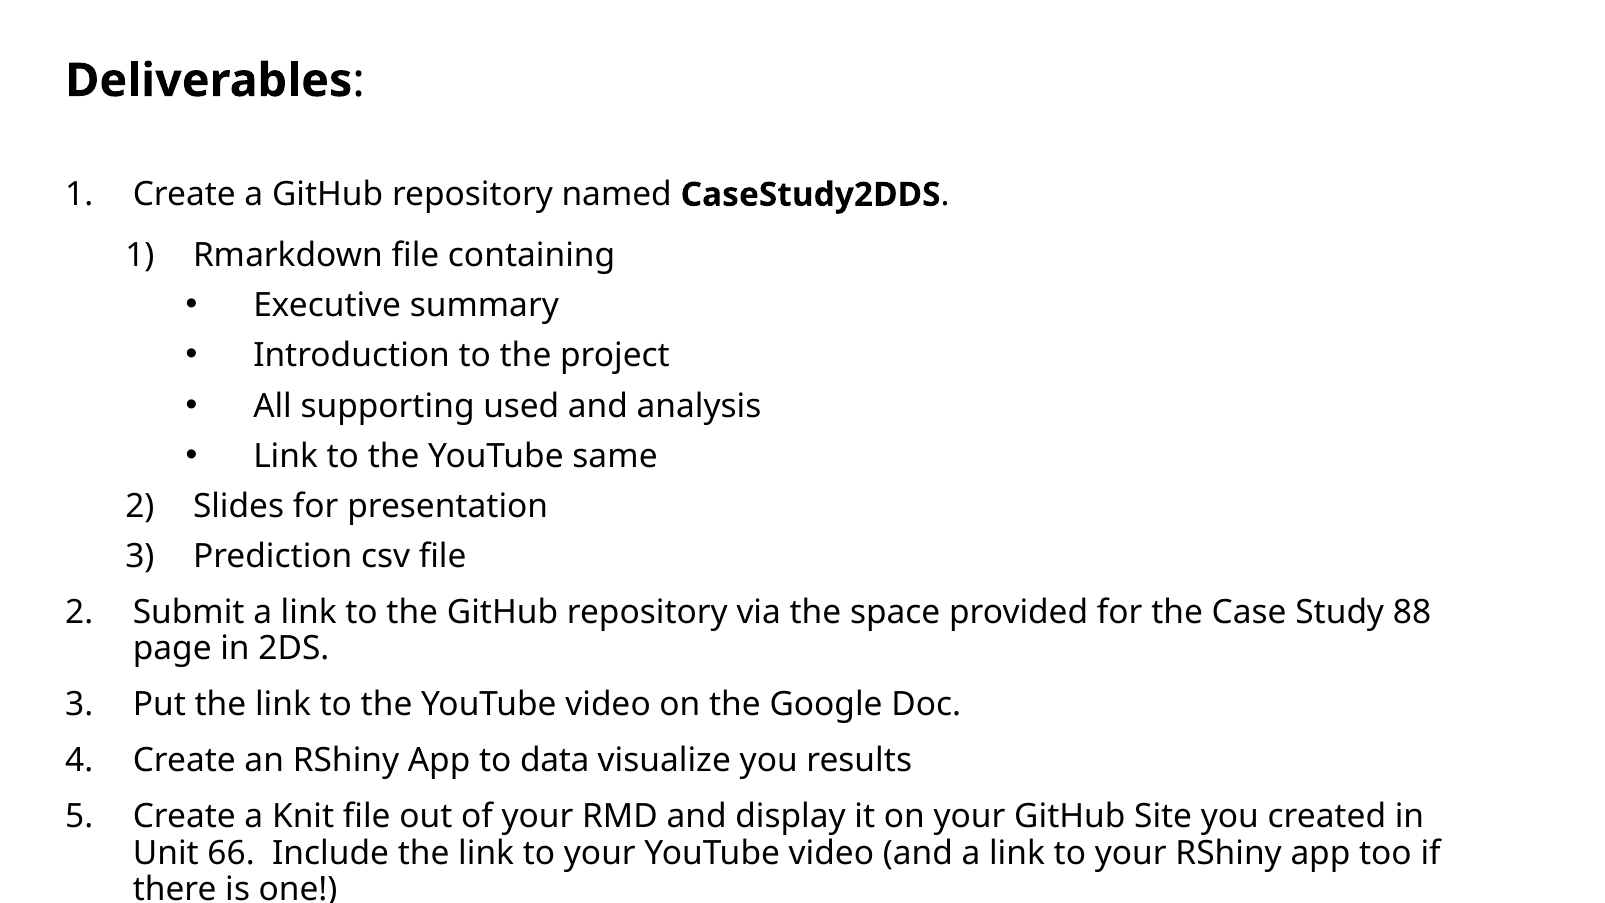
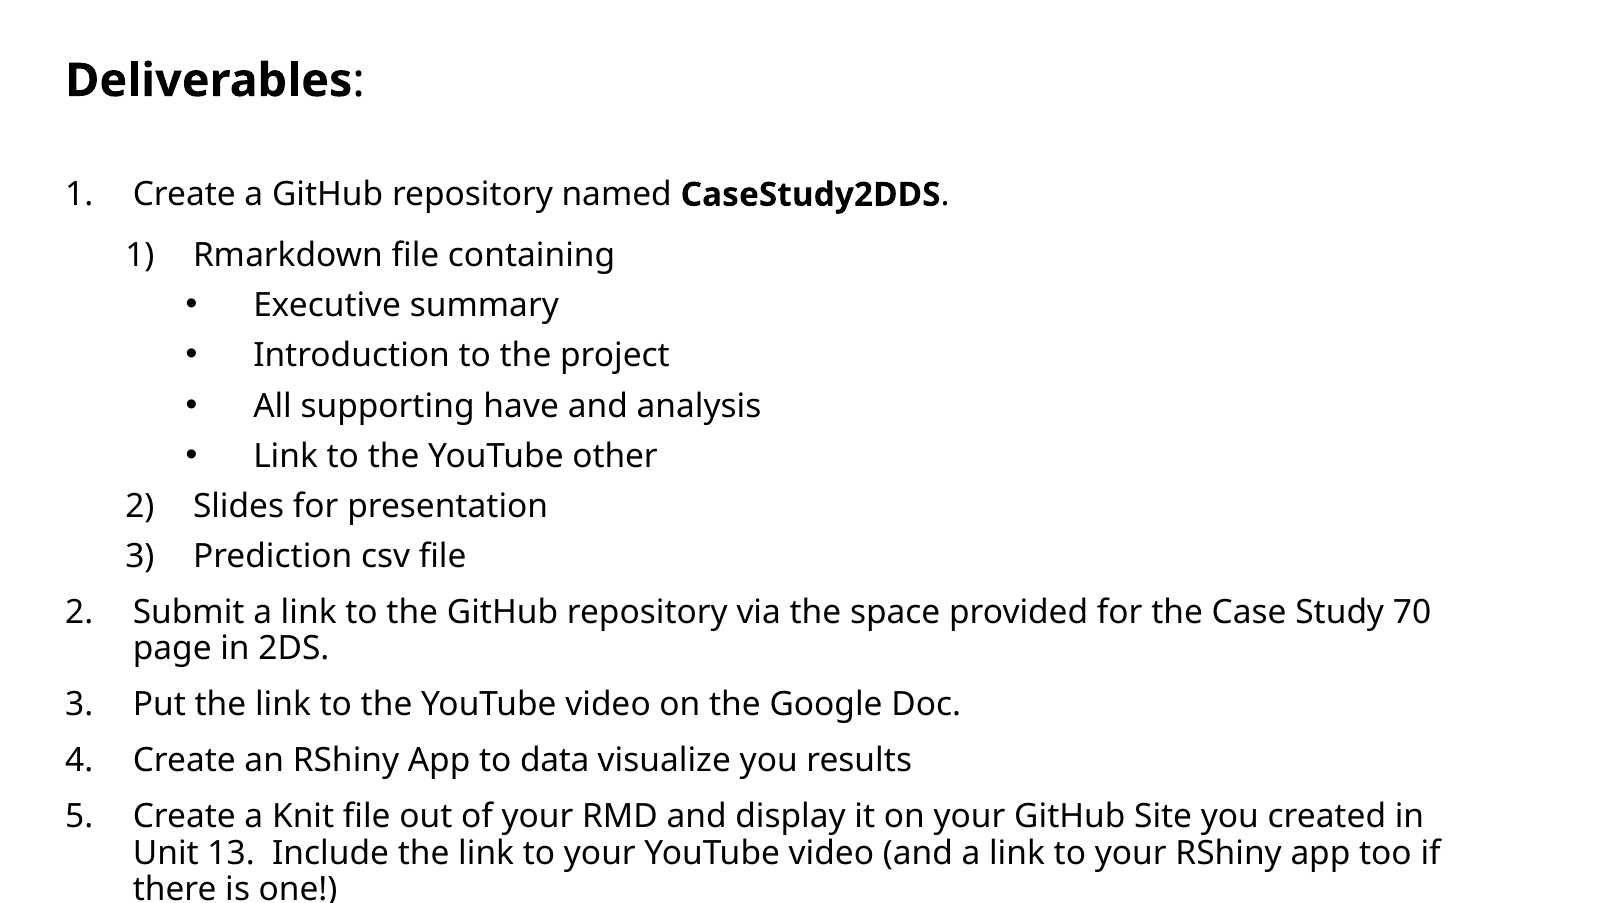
used: used -> have (521, 406)
same: same -> other (615, 456)
88: 88 -> 70 (1412, 612)
66: 66 -> 13 (231, 853)
